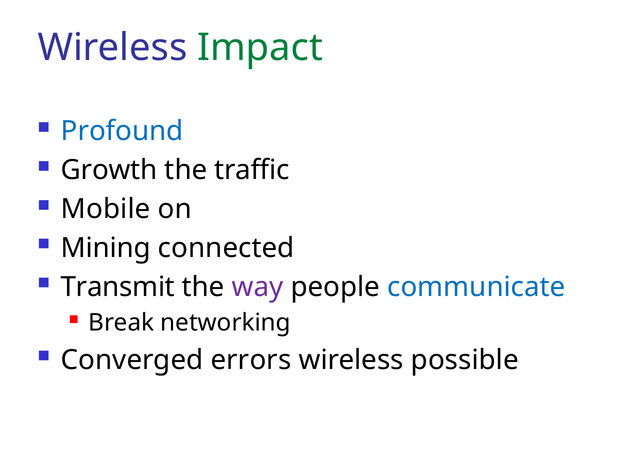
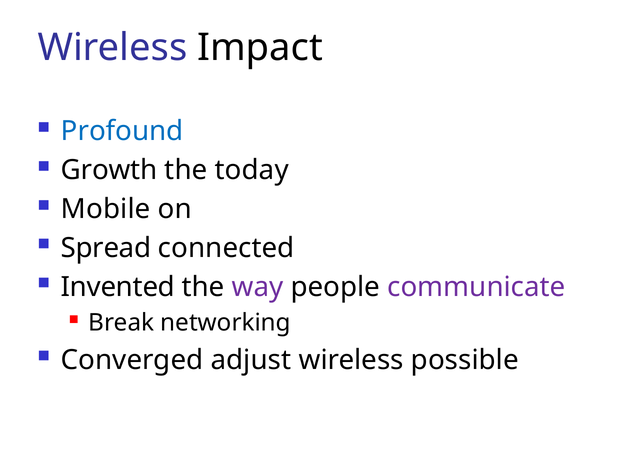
Impact colour: green -> black (260, 47)
traffic: traffic -> today (252, 170)
Mining: Mining -> Spread (106, 248)
Transmit: Transmit -> Invented (118, 287)
communicate colour: blue -> purple (476, 287)
errors: errors -> adjust (251, 360)
